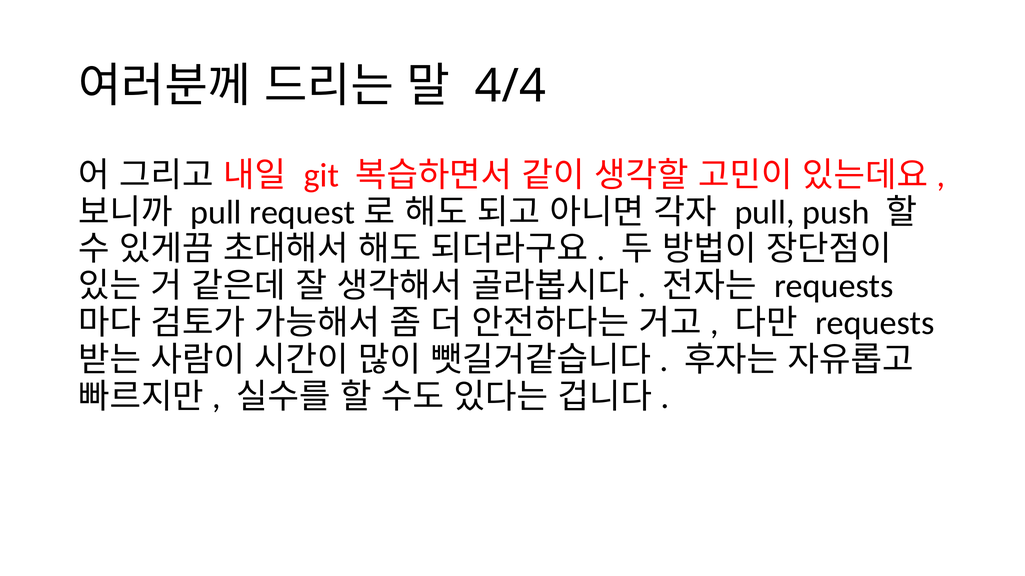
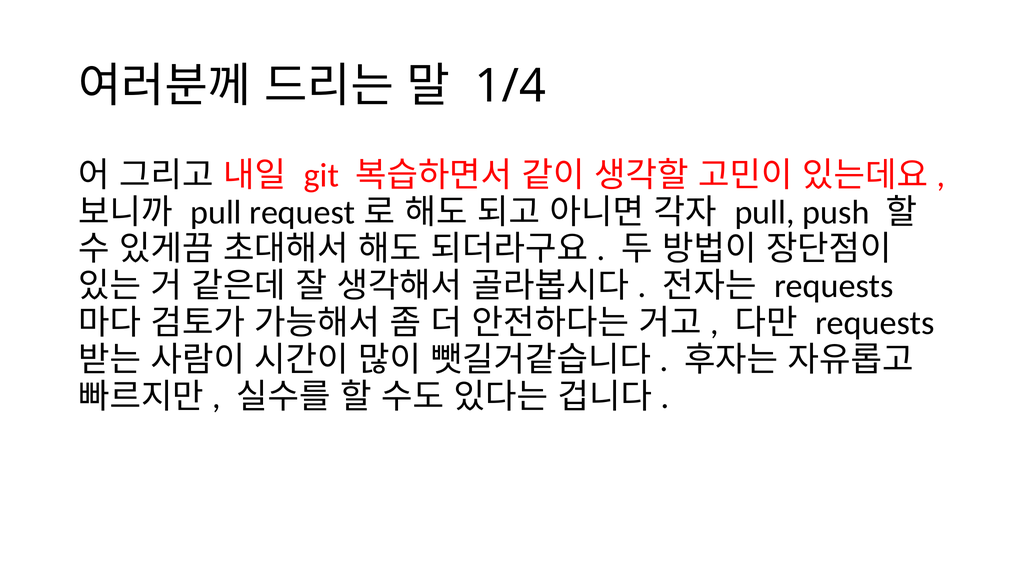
4/4: 4/4 -> 1/4 (511, 86)
